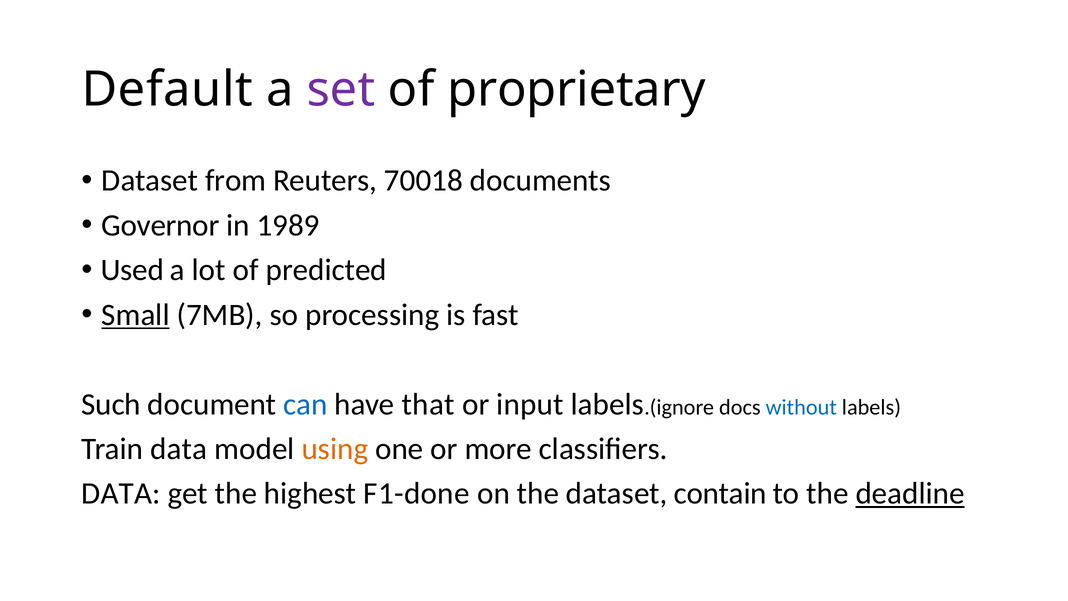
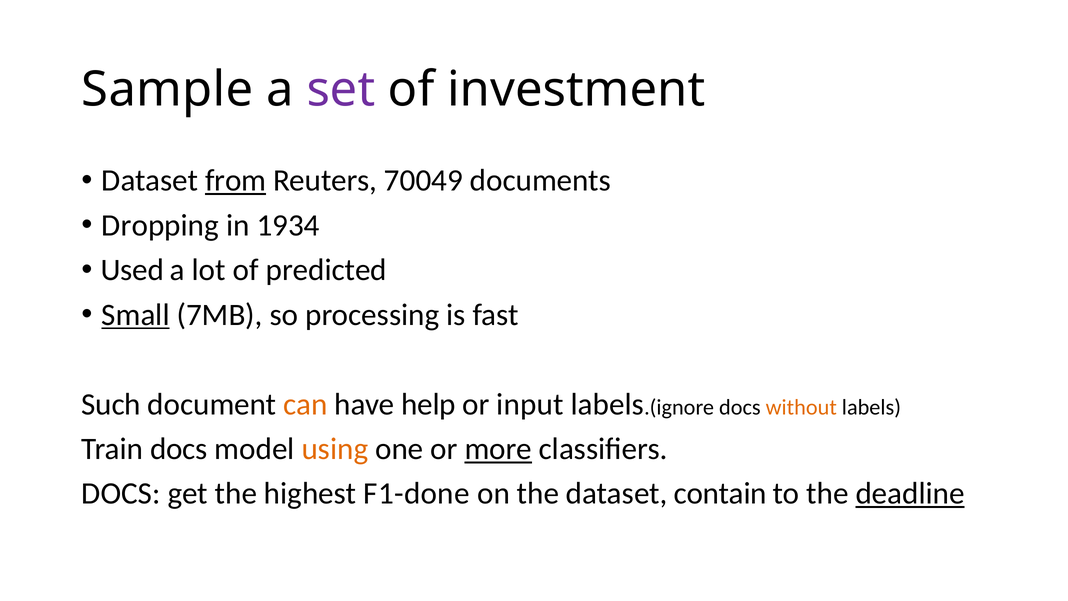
Default: Default -> Sample (167, 90)
proprietary: proprietary -> investment (576, 90)
from underline: none -> present (236, 181)
70018: 70018 -> 70049 (423, 181)
Governor: Governor -> Dropping (160, 225)
1989: 1989 -> 1934 (288, 225)
can colour: blue -> orange (305, 404)
that: that -> help (428, 404)
without colour: blue -> orange (801, 407)
Train data: data -> docs (179, 449)
more underline: none -> present (498, 449)
DATA: DATA -> DOCS (121, 493)
